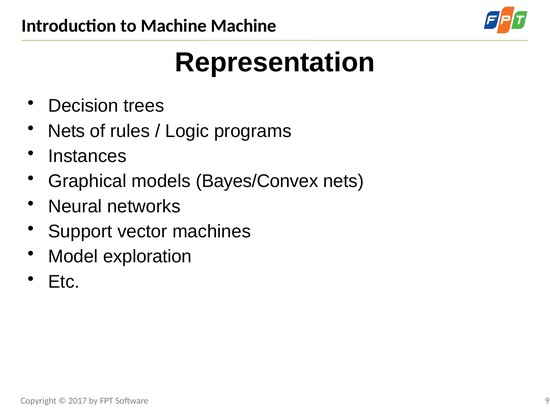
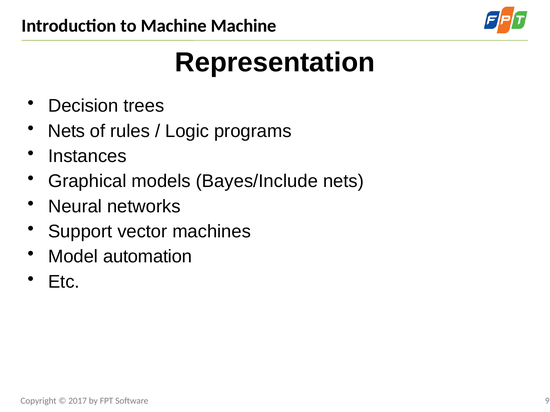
Bayes/Convex: Bayes/Convex -> Bayes/Include (257, 181)
exploration: exploration -> automation (148, 257)
